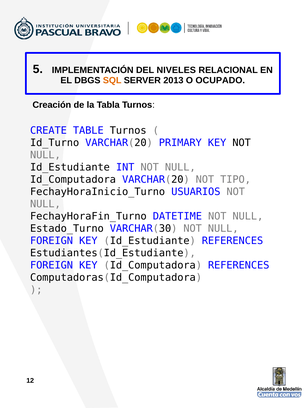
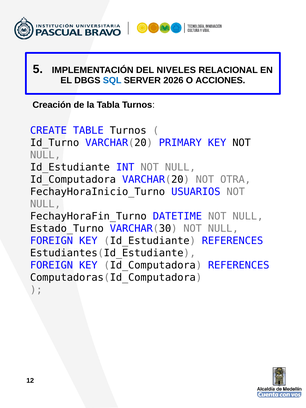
SQL colour: orange -> blue (112, 80)
2013: 2013 -> 2026 (173, 80)
OCUPADO: OCUPADO -> ACCIONES (220, 80)
TIPO: TIPO -> OTRA (236, 180)
